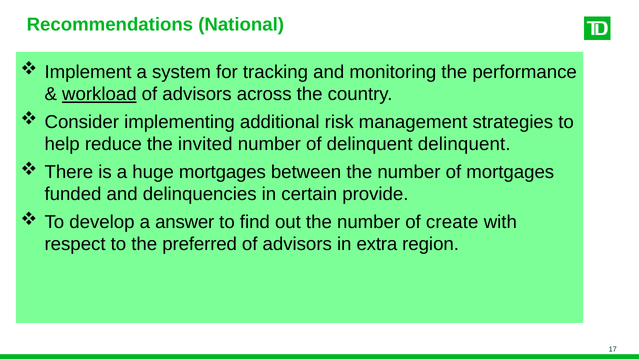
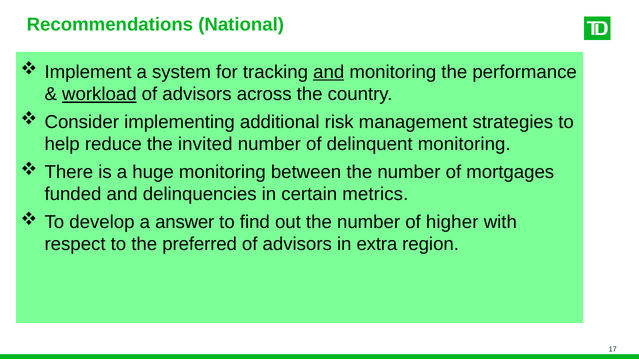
and underline: none -> present (329, 72)
delinquent delinquent: delinquent -> monitoring (464, 144)
huge mortgages: mortgages -> monitoring (222, 172)
provide: provide -> metrics (375, 195)
create: create -> higher (452, 222)
